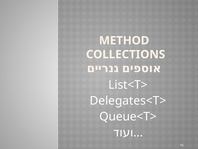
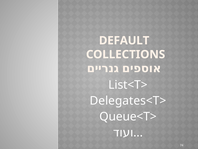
METHOD: METHOD -> DEFAULT (124, 40)
